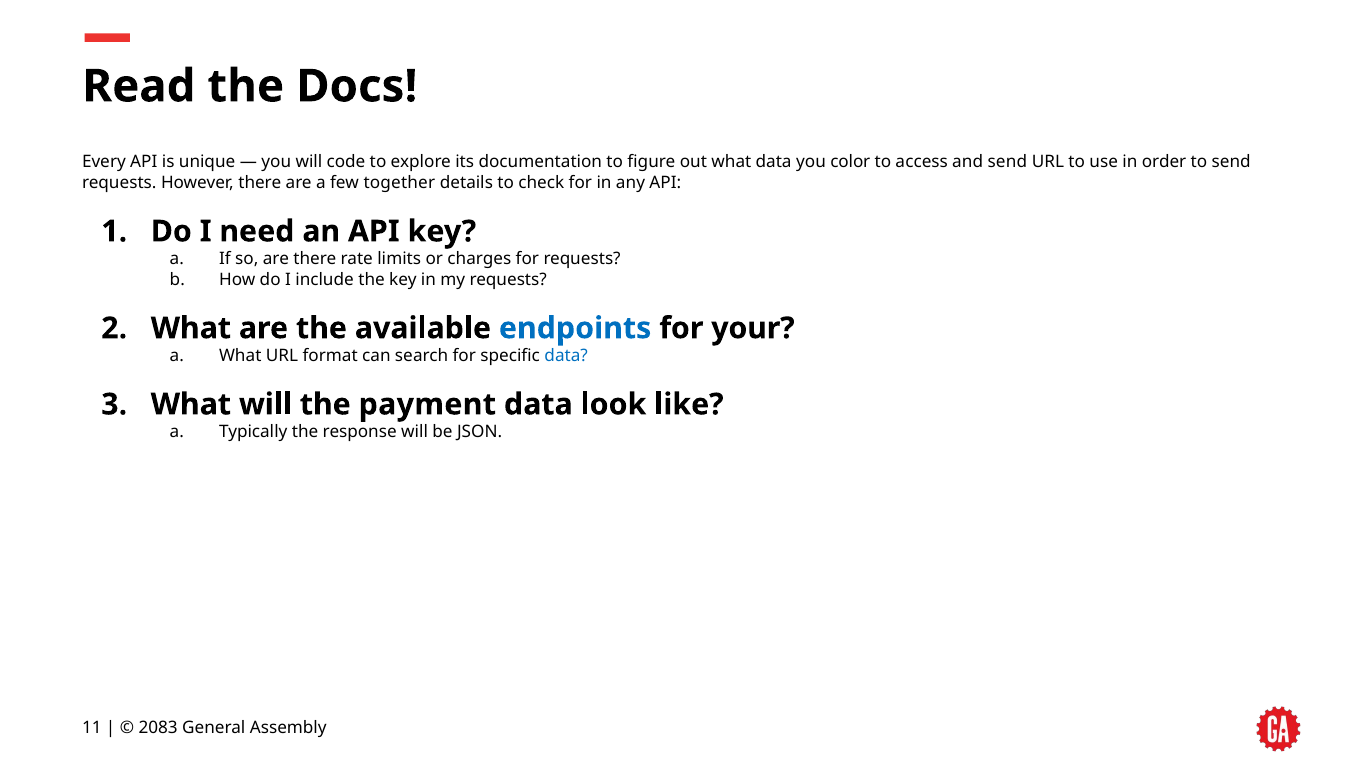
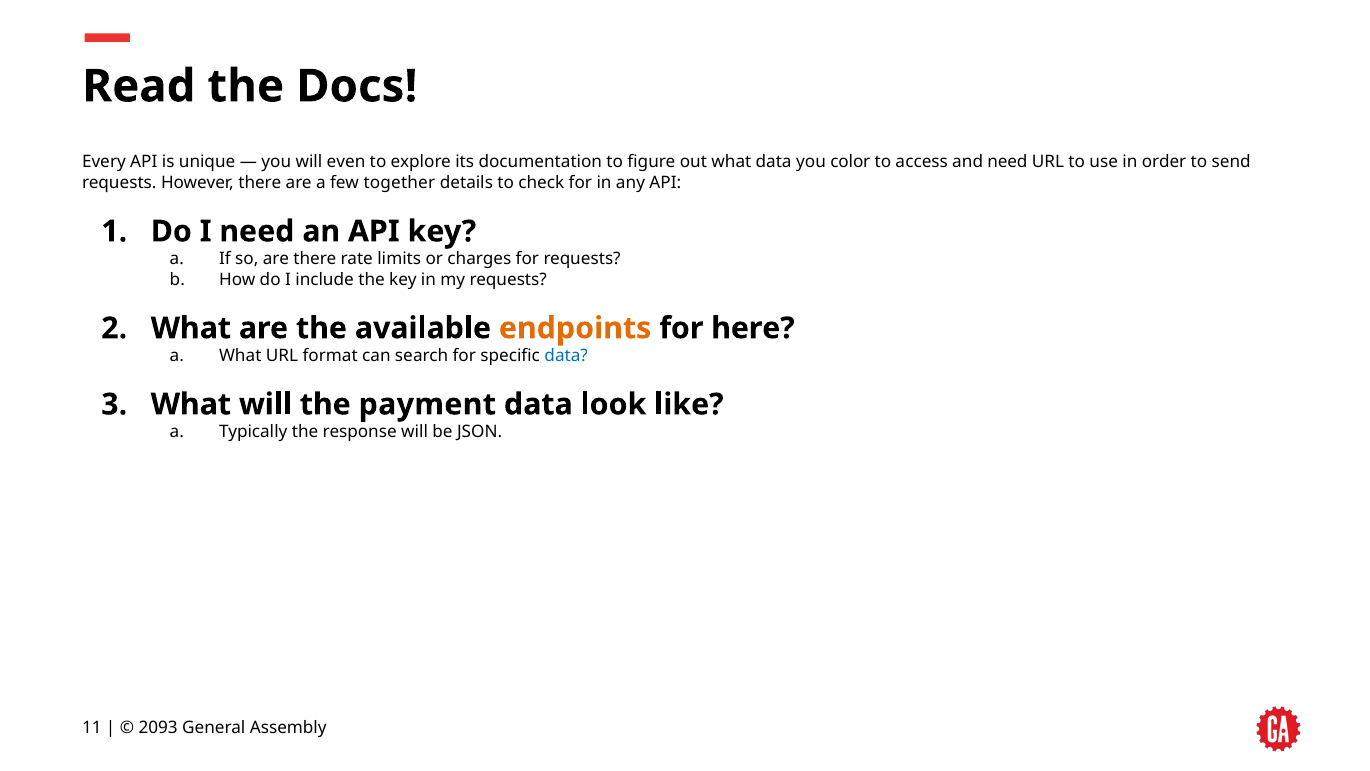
code: code -> even (346, 162)
and send: send -> need (1007, 162)
endpoints colour: blue -> orange (575, 328)
your: your -> here (753, 328)
2083: 2083 -> 2093 (158, 728)
